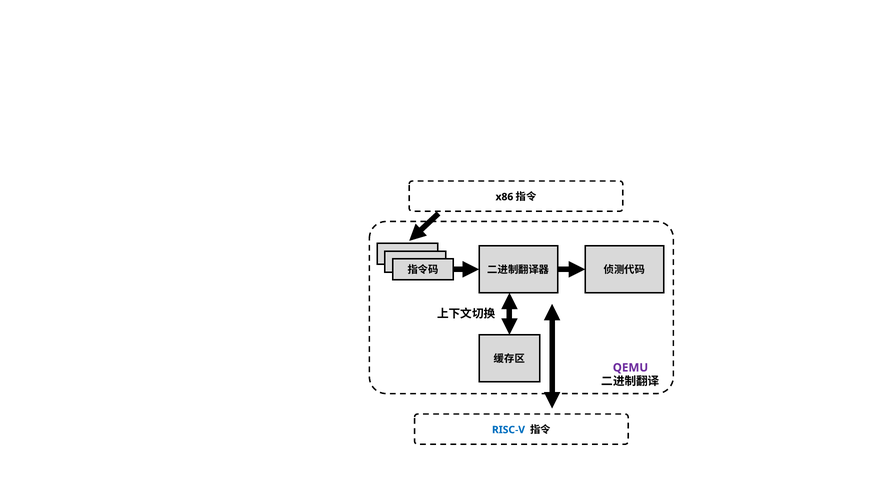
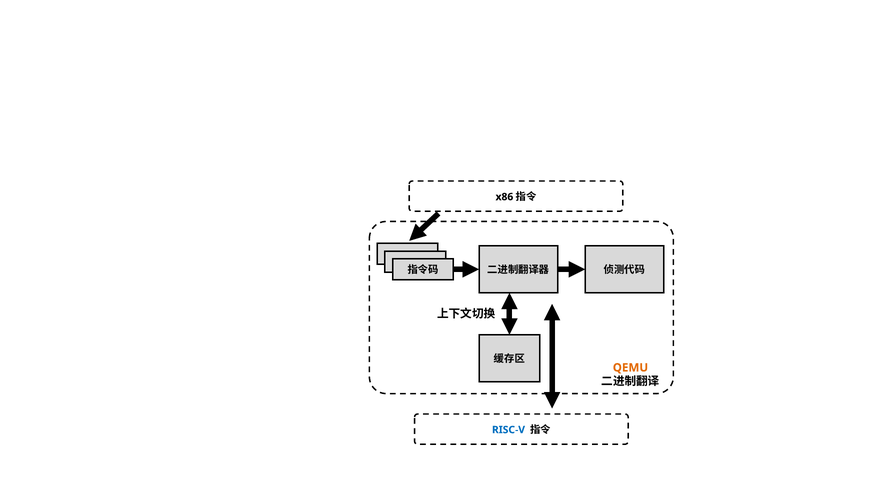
QEMU colour: purple -> orange (630, 367)
